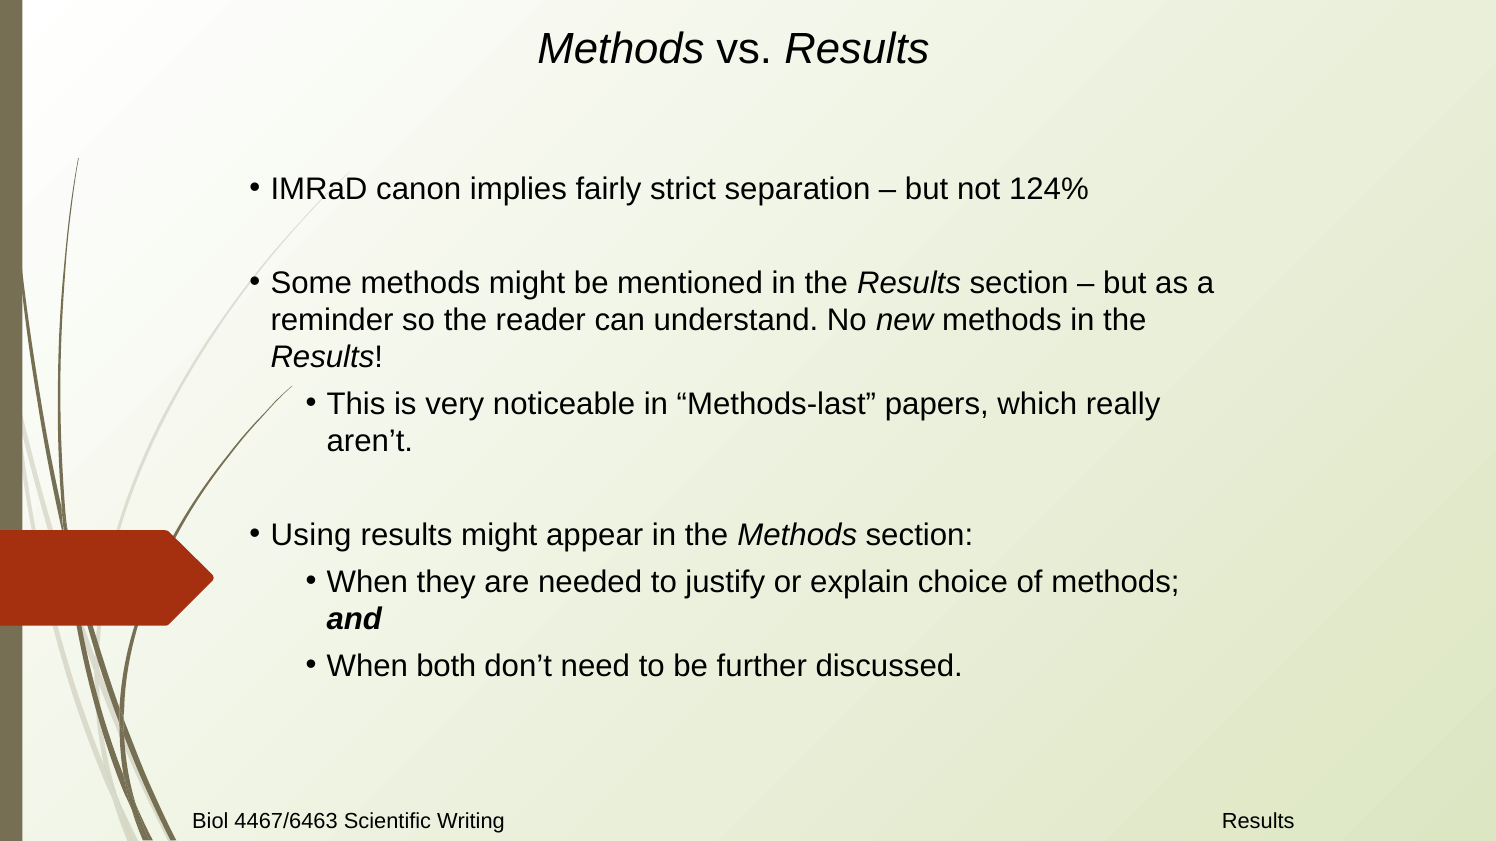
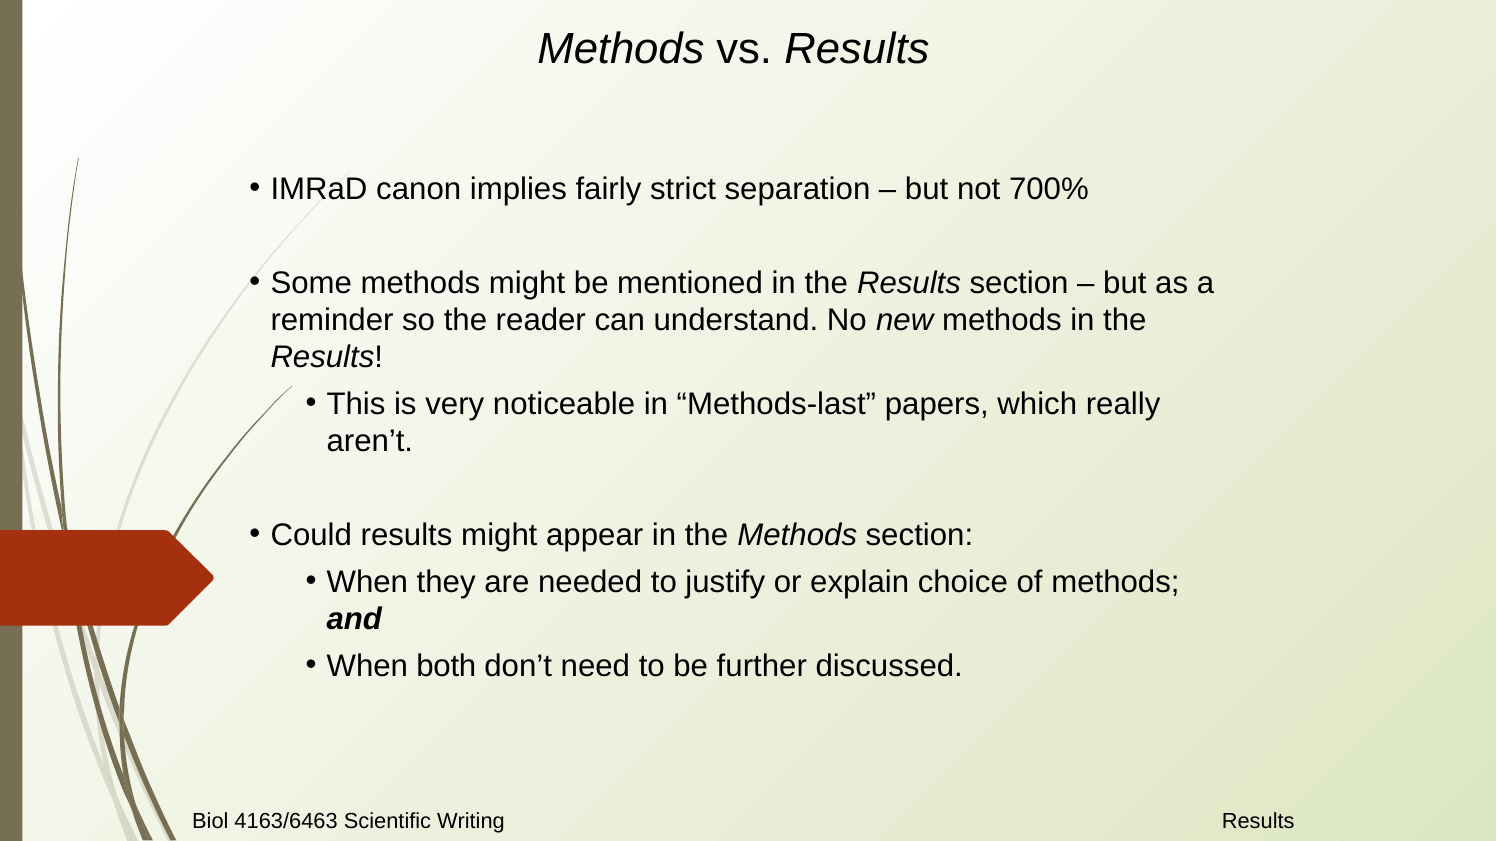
124%: 124% -> 700% (1049, 189)
Using: Using -> Could (311, 536)
4467/6463: 4467/6463 -> 4163/6463 (286, 822)
